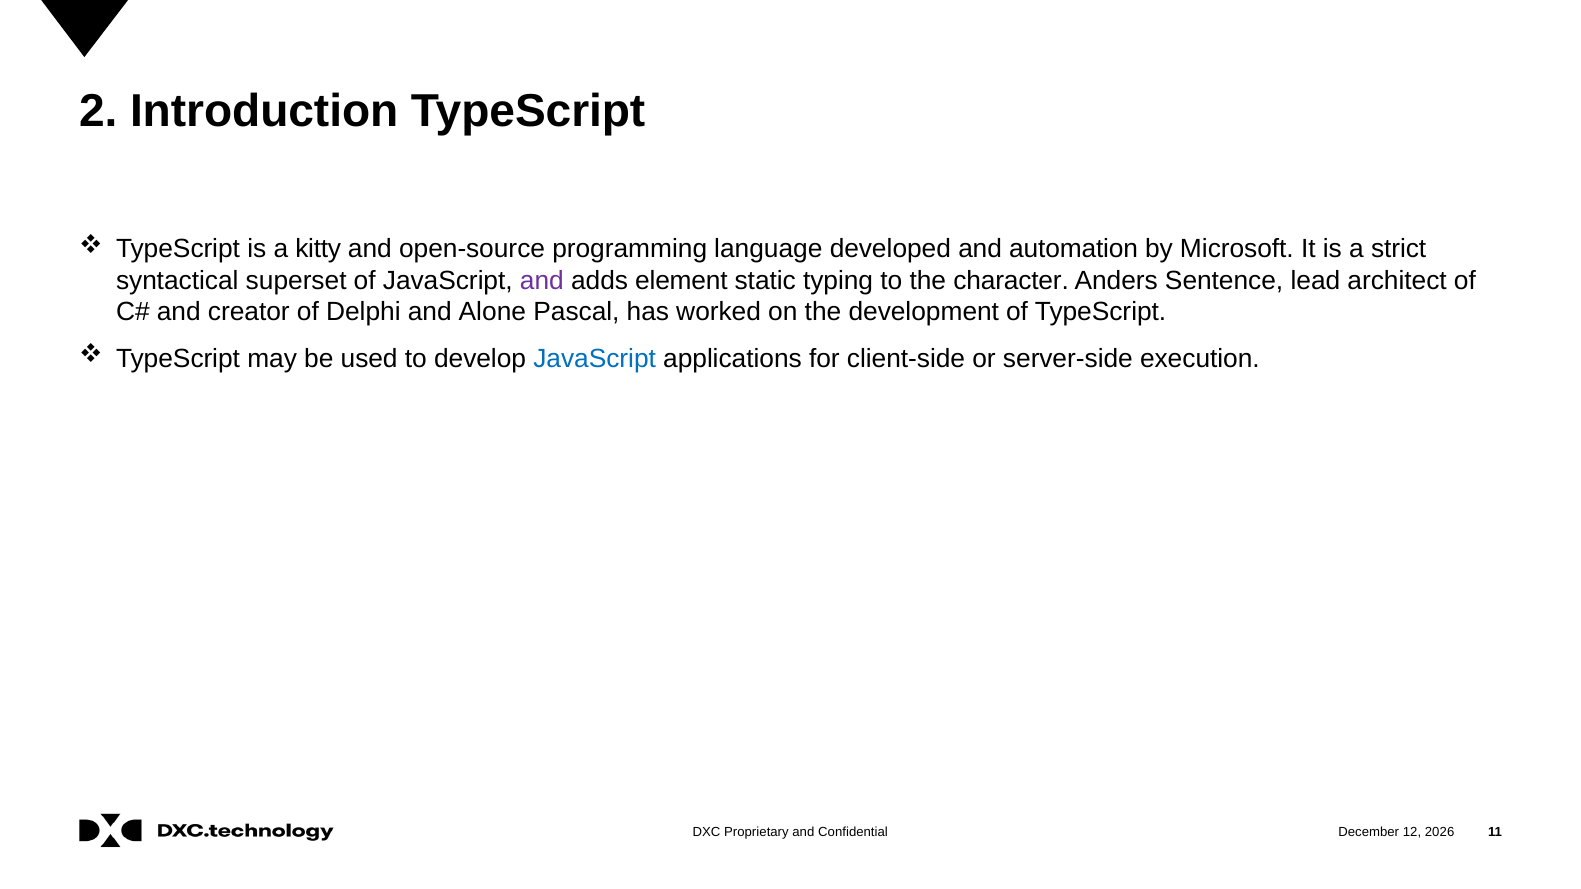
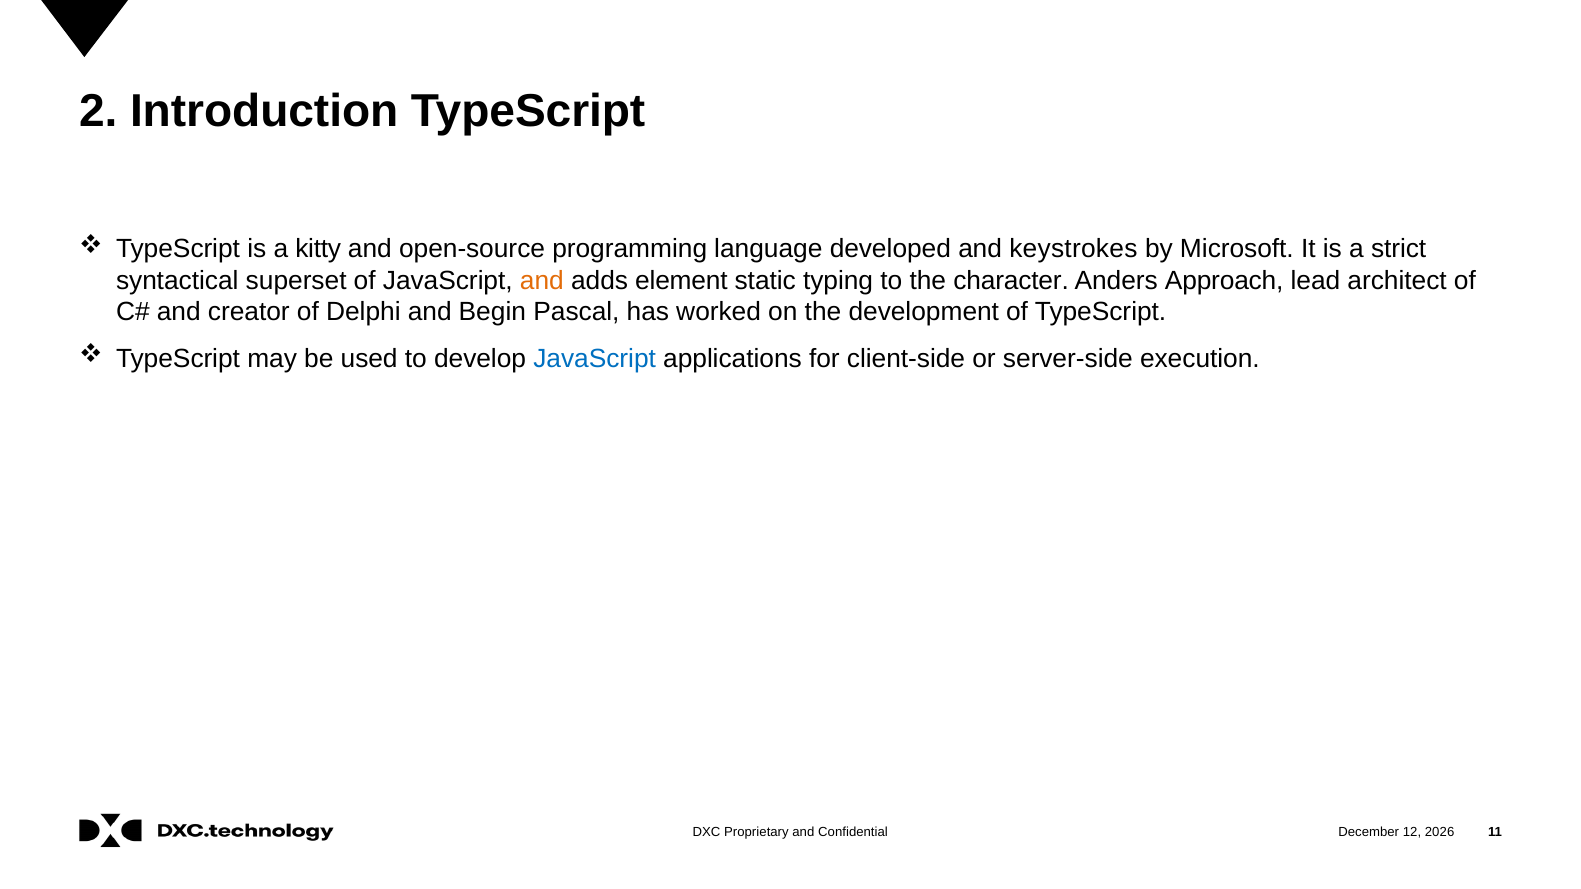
automation: automation -> keystrokes (1073, 249)
and colour: purple -> orange (542, 280)
Sentence: Sentence -> Approach (1224, 280)
Alone: Alone -> Begin (492, 312)
